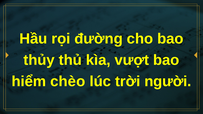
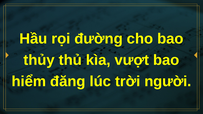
chèo: chèo -> đăng (68, 81)
